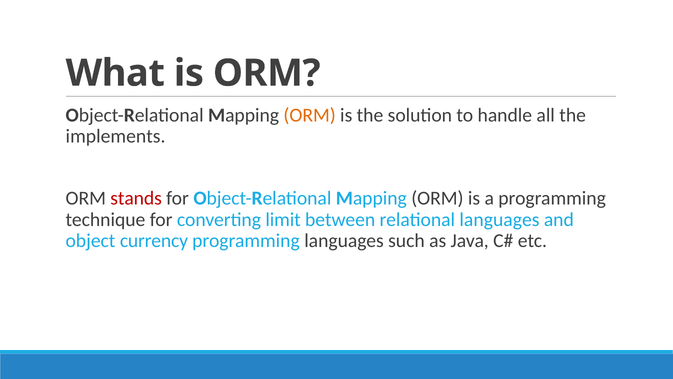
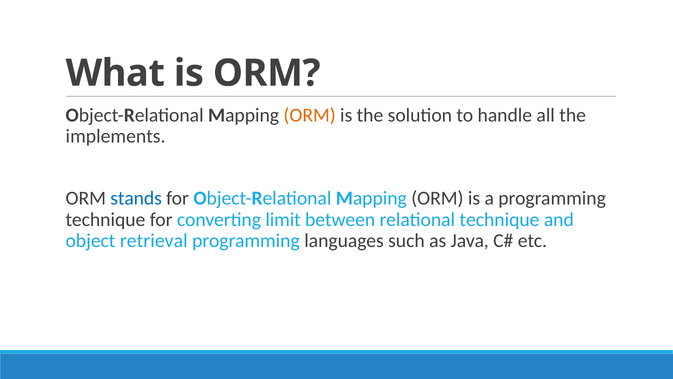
stands colour: red -> blue (136, 198)
relational languages: languages -> technique (499, 219)
currency: currency -> retrieval (154, 241)
